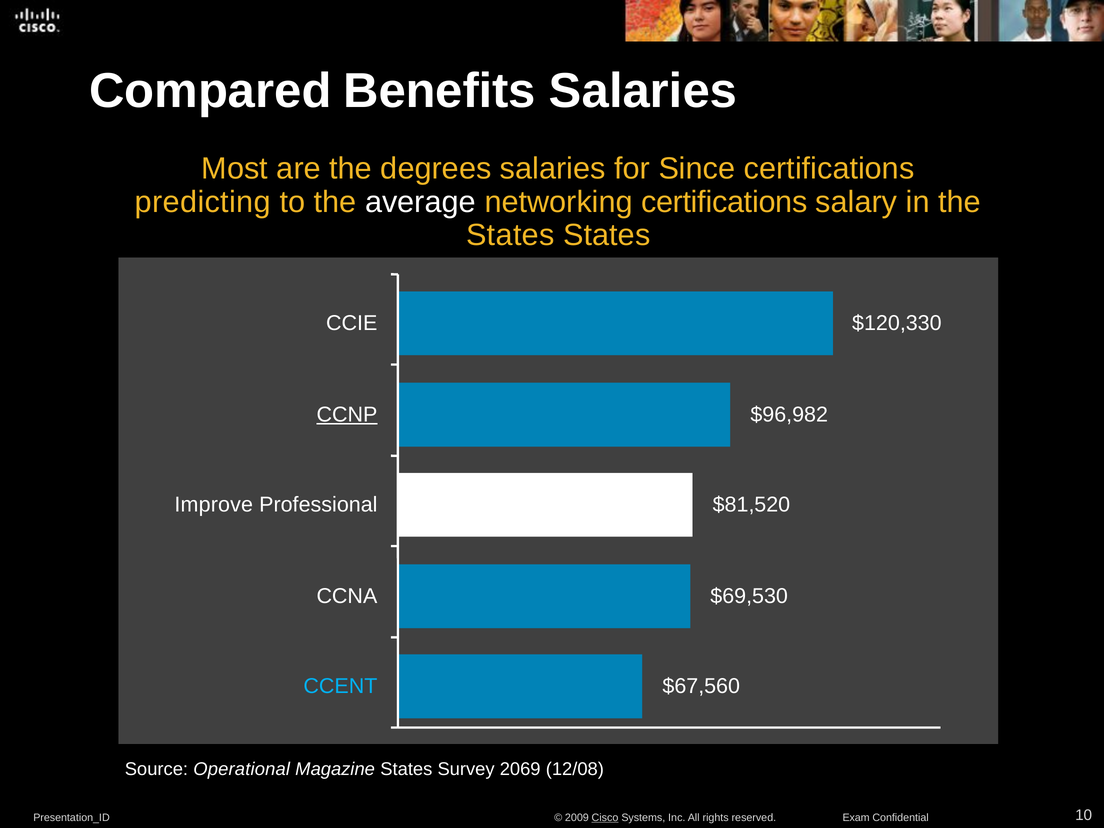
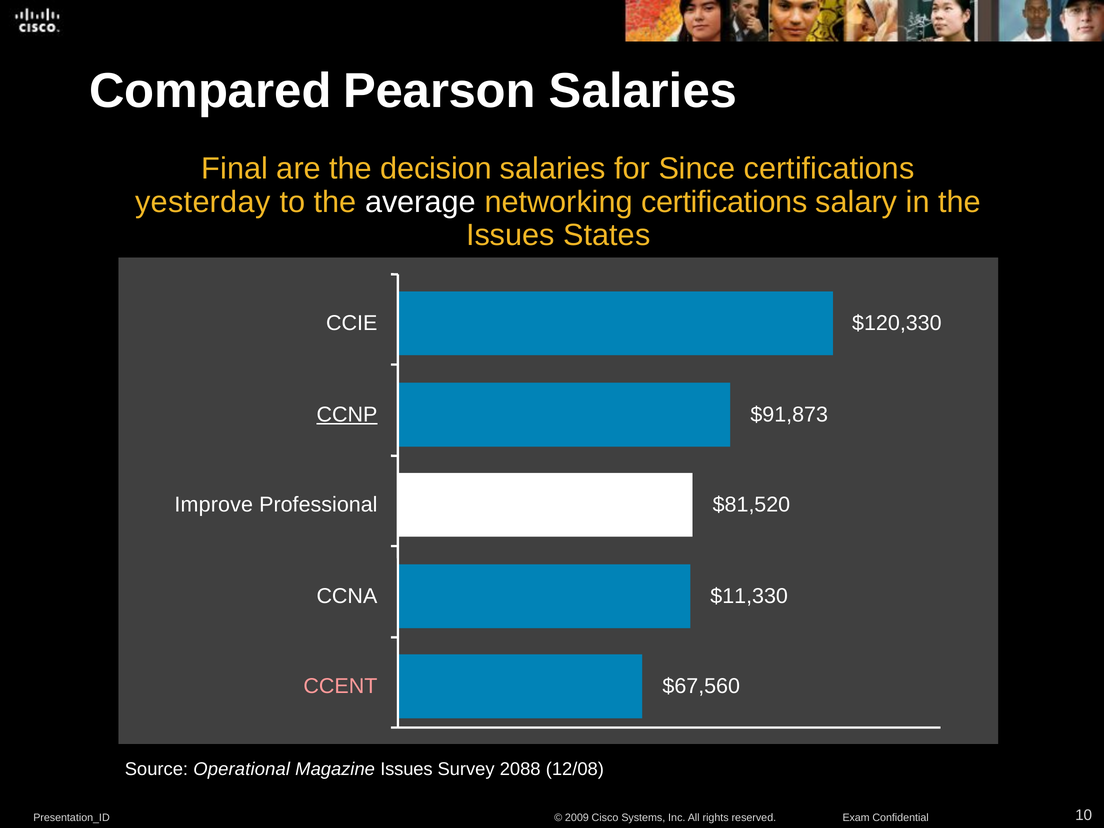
Benefits: Benefits -> Pearson (440, 91)
Most: Most -> Final (235, 169)
degrees: degrees -> decision (436, 169)
predicting: predicting -> yesterday (203, 202)
States: States -> Issues (510, 235)
$96,982: $96,982 -> $91,873 (789, 415)
$69,530: $69,530 -> $11,330 (749, 596)
CCENT colour: light blue -> pink (340, 686)
Magazine States: States -> Issues (406, 769)
2069: 2069 -> 2088 (520, 769)
Cisco underline: present -> none (605, 818)
